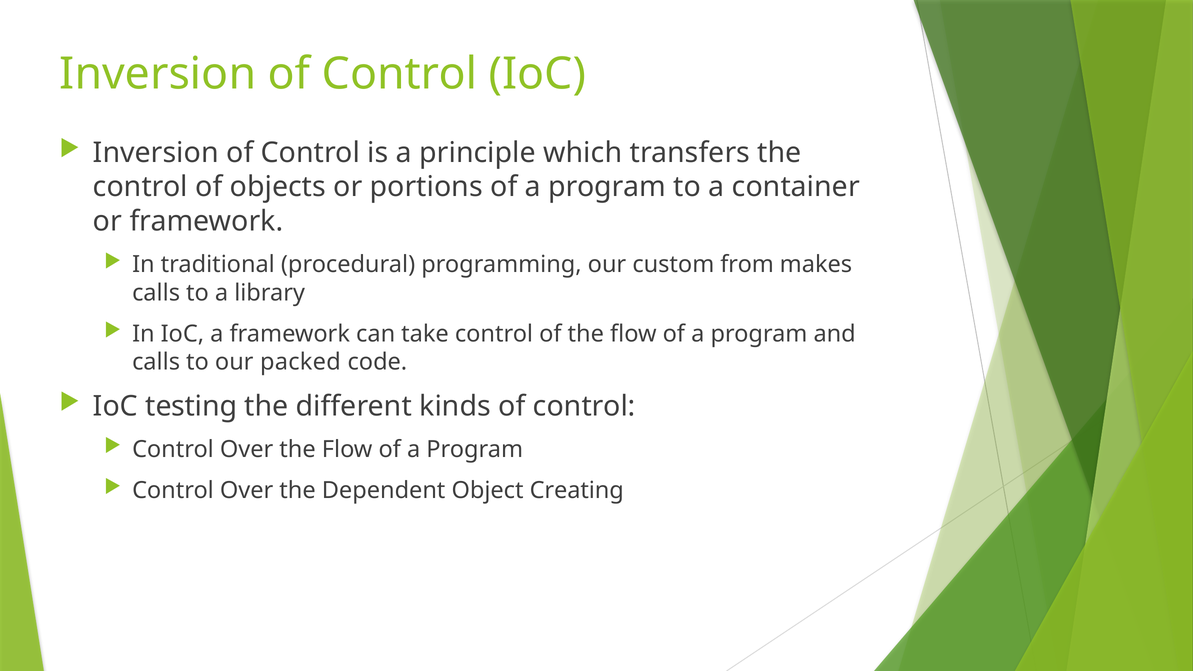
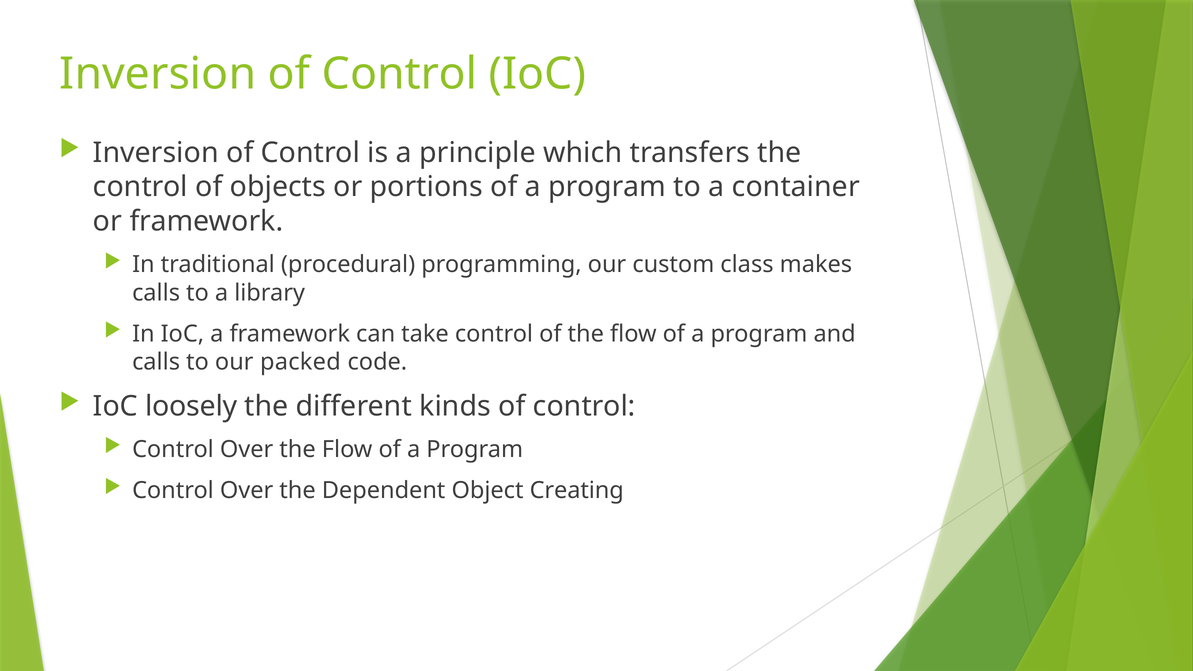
from: from -> class (747, 265)
testing: testing -> loosely (191, 406)
